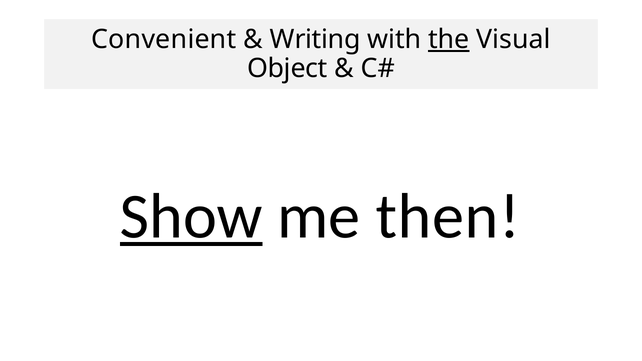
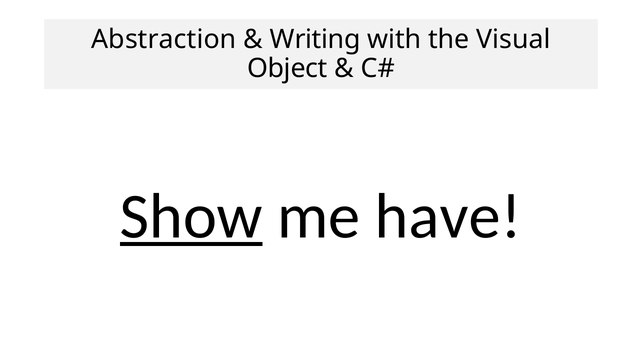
Convenient: Convenient -> Abstraction (164, 39)
the underline: present -> none (449, 39)
then: then -> have (448, 217)
